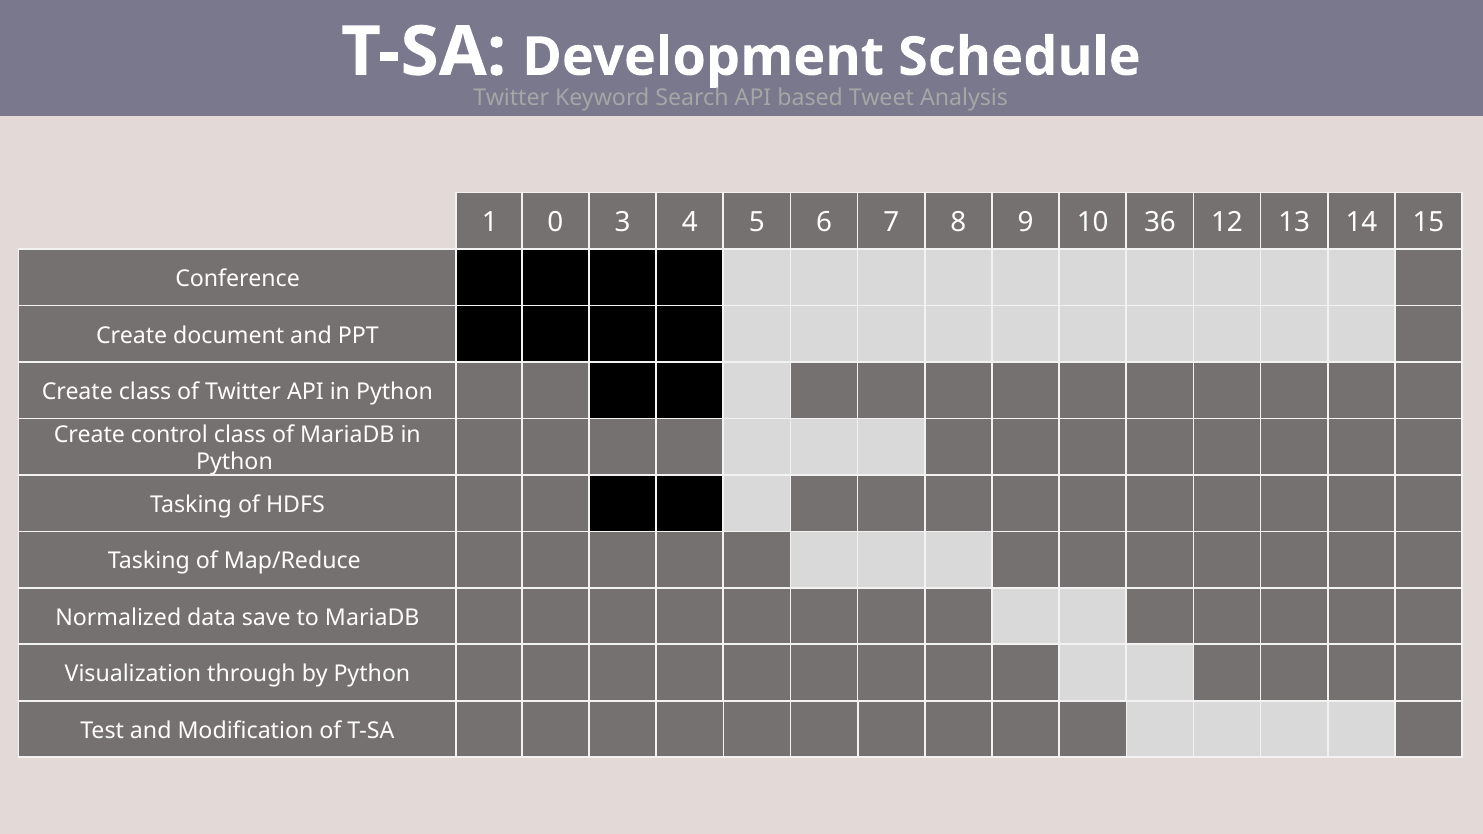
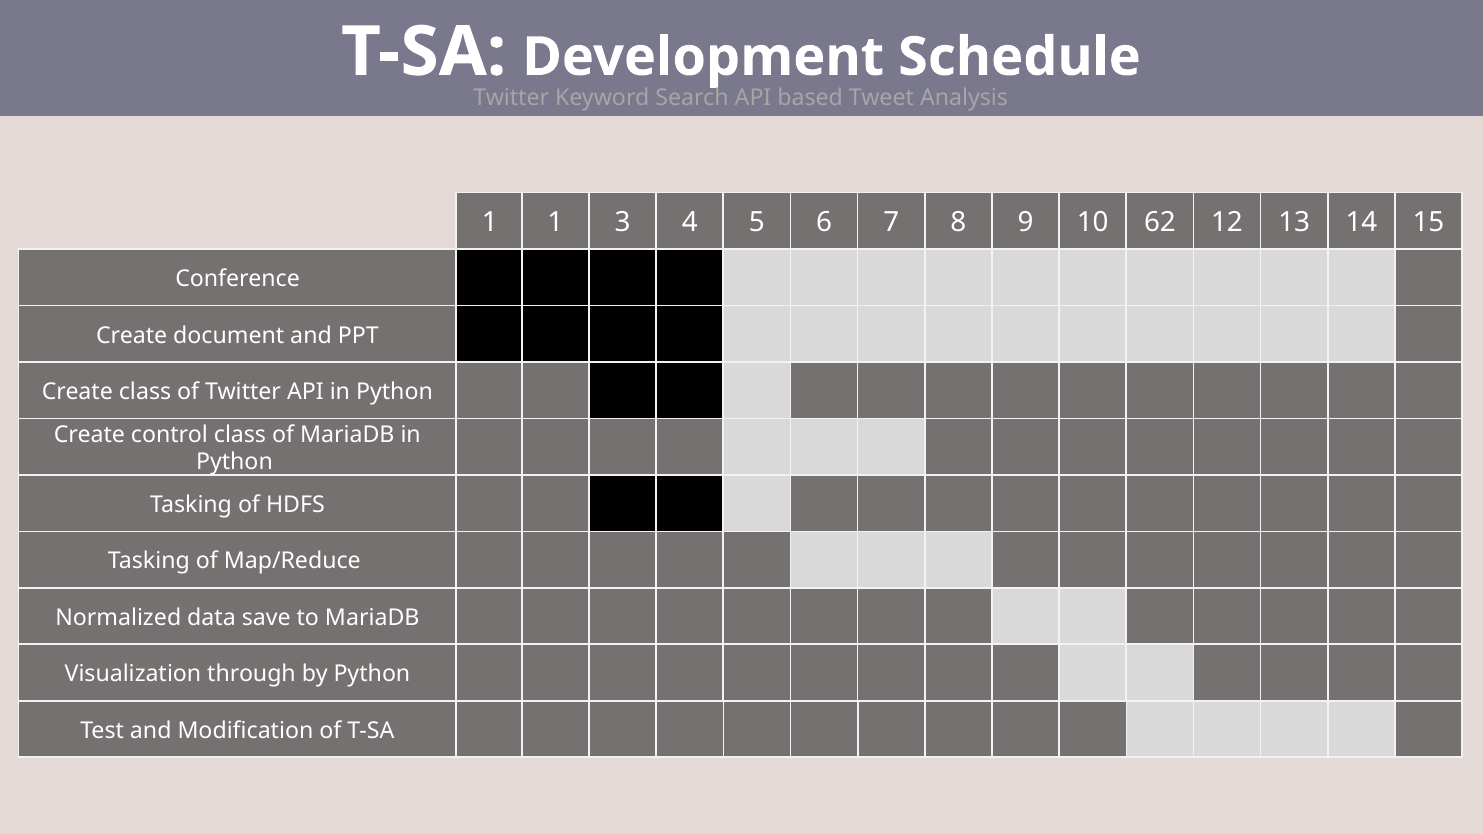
1 0: 0 -> 1 (555, 223)
36: 36 -> 62 (1160, 223)
